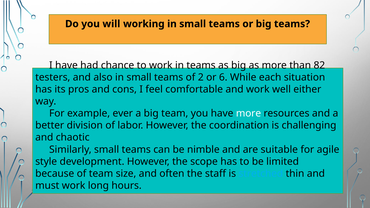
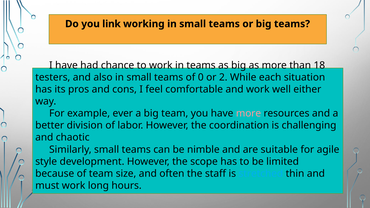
will: will -> link (112, 24)
82: 82 -> 18 (319, 65)
2: 2 -> 0 (201, 77)
6: 6 -> 2 (223, 77)
more colour: white -> pink (249, 113)
